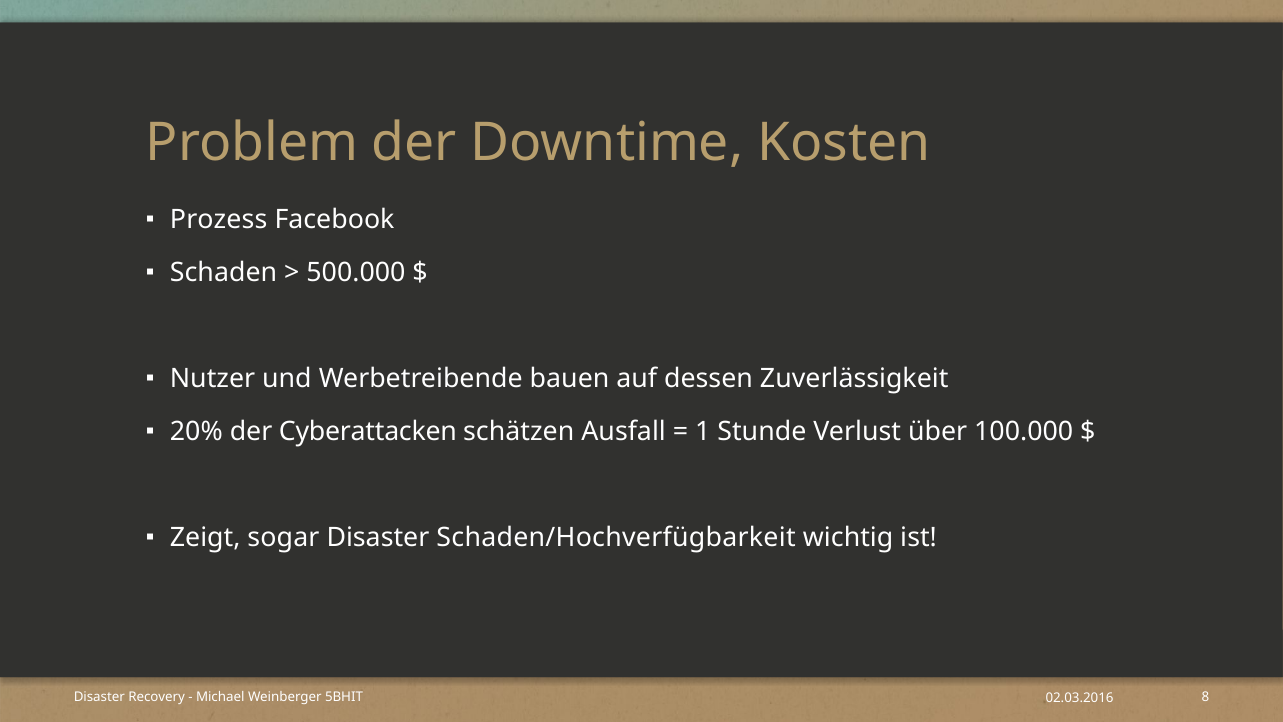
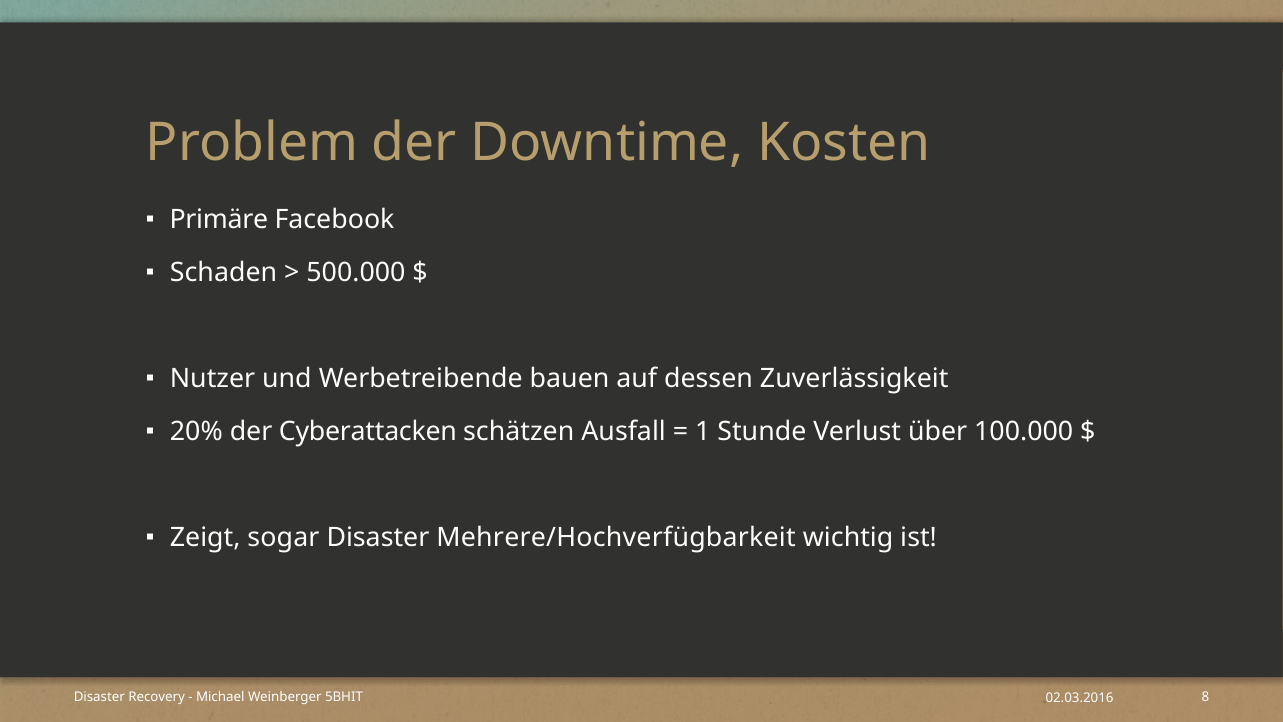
Prozess: Prozess -> Primäre (219, 220)
Schaden/Hochverfügbarkeit: Schaden/Hochverfügbarkeit -> Mehrere/Hochverfügbarkeit (616, 537)
